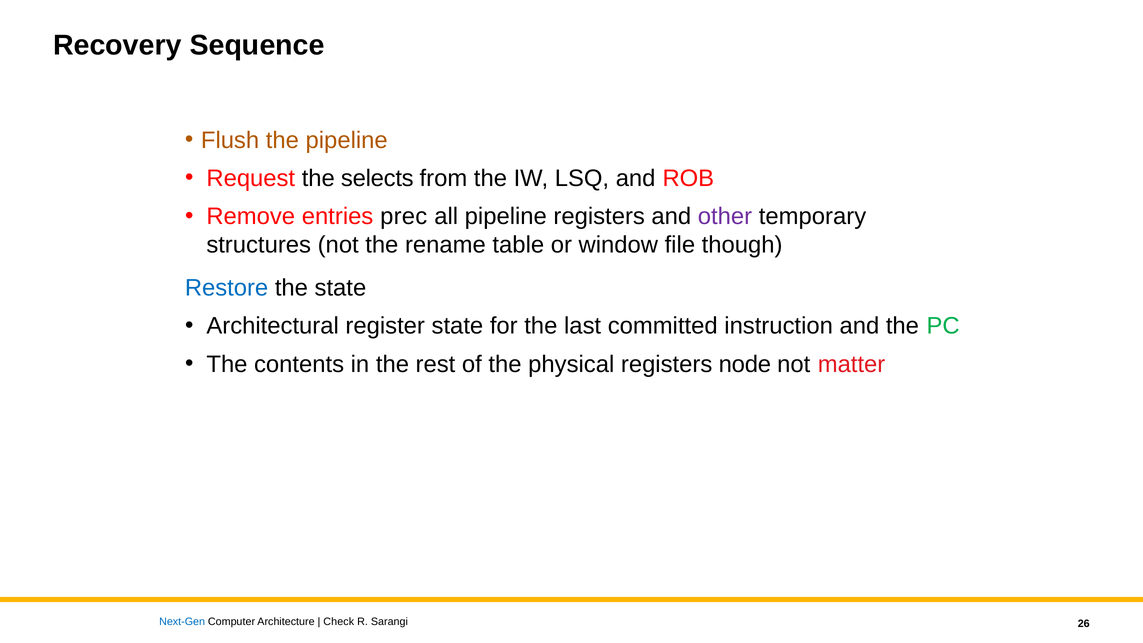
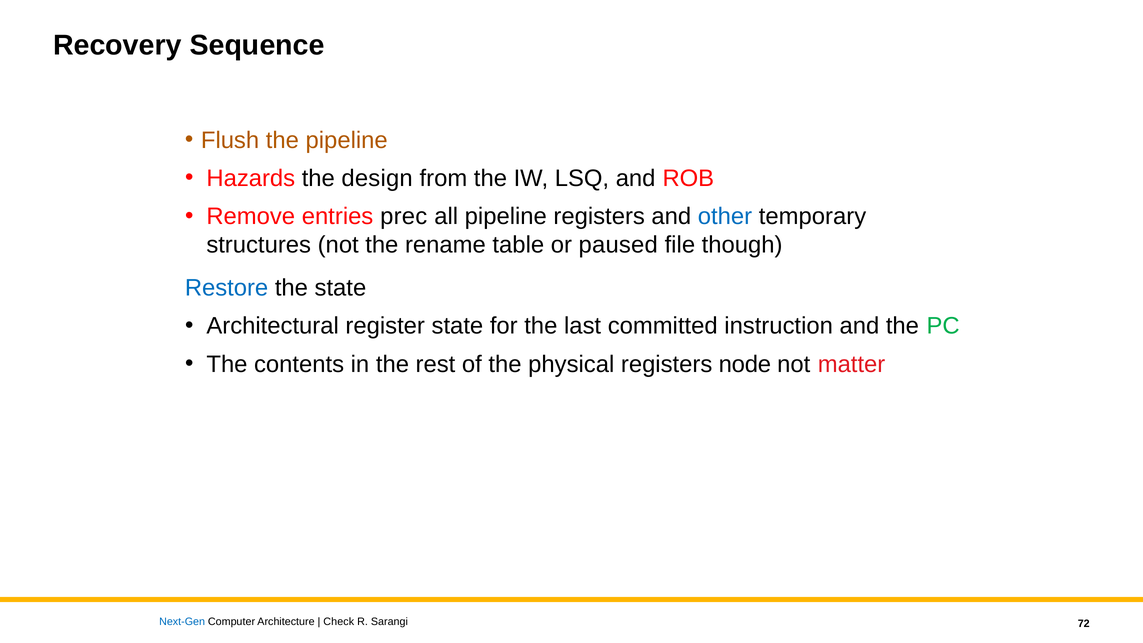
Request: Request -> Hazards (251, 178)
selects: selects -> design (377, 178)
other colour: purple -> blue (725, 216)
window: window -> paused (618, 245)
26: 26 -> 72 (1084, 624)
